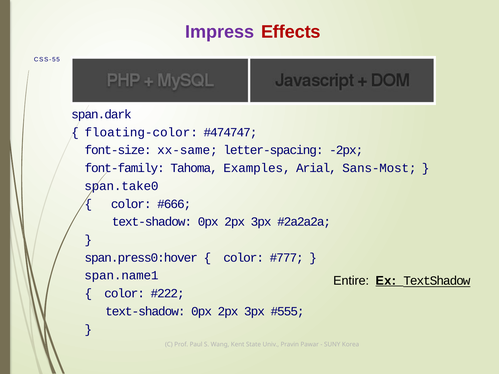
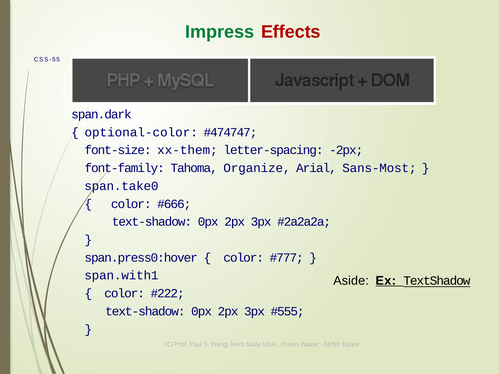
Impress colour: purple -> green (220, 32)
floating-color: floating-color -> optional-color (141, 132)
xx-same: xx-same -> xx-them (187, 150)
Examples: Examples -> Organize (257, 168)
span.name1: span.name1 -> span.with1 (121, 276)
Entire: Entire -> Aside (351, 281)
